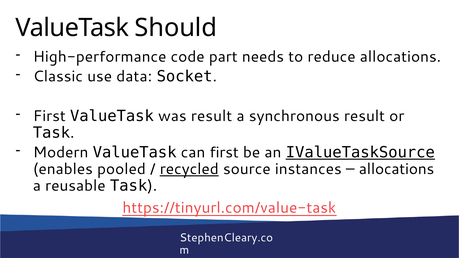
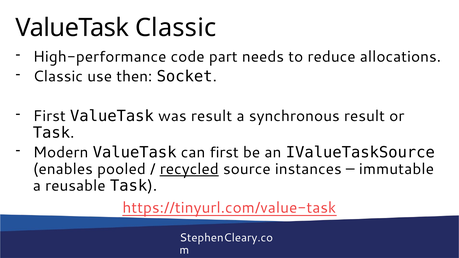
ValueTask Should: Should -> Classic (176, 28)
data: data -> then (134, 77)
IValueTaskSource underline: present -> none (360, 153)
allocations: allocations -> immutable (396, 169)
